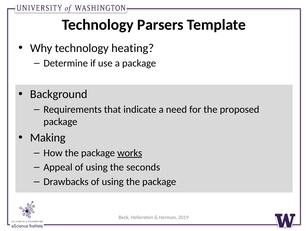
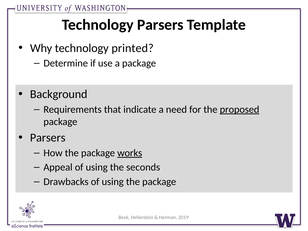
heating: heating -> printed (133, 48)
proposed underline: none -> present (240, 110)
Making: Making -> Parsers (48, 138)
